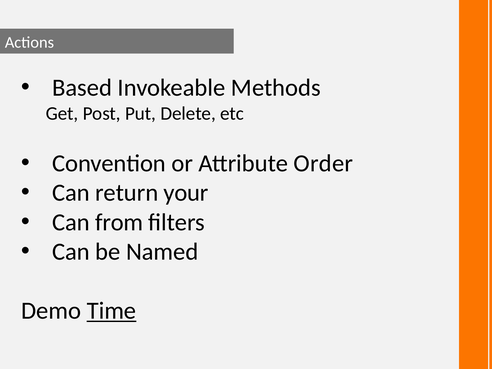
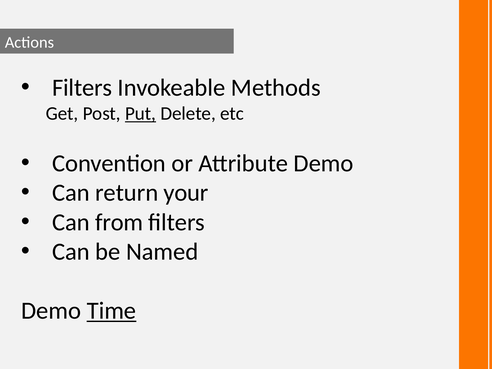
Based: Based -> Filters (82, 88)
Put underline: none -> present (141, 114)
Attribute Order: Order -> Demo (324, 163)
